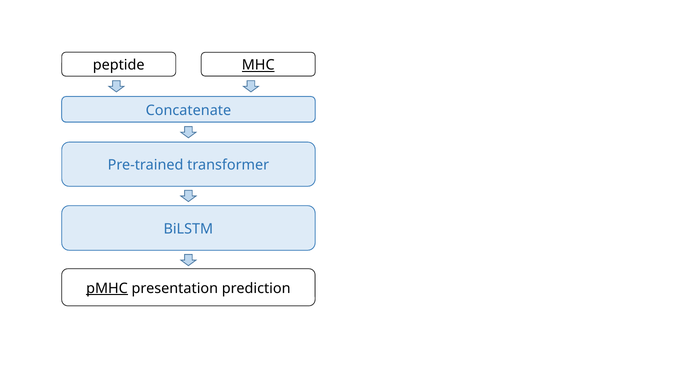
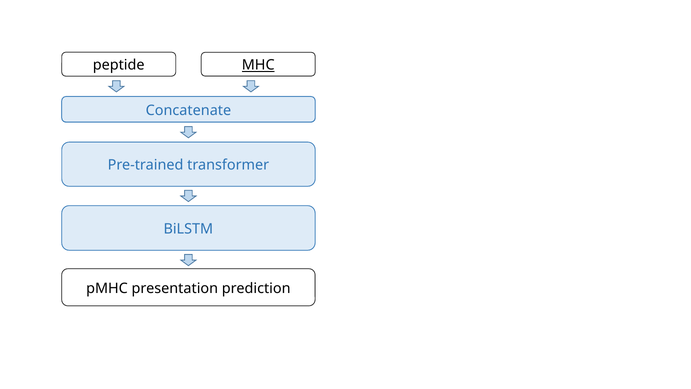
pMHC underline: present -> none (107, 288)
